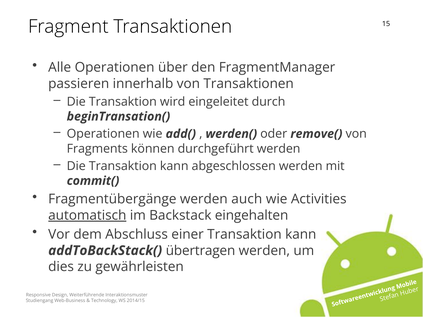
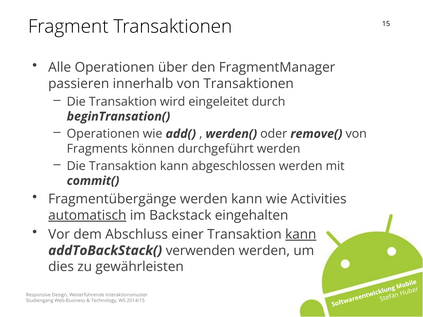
werden auch: auch -> kann (247, 199)
kann underline: none -> present (301, 235)
übertragen: übertragen -> verwenden (201, 251)
